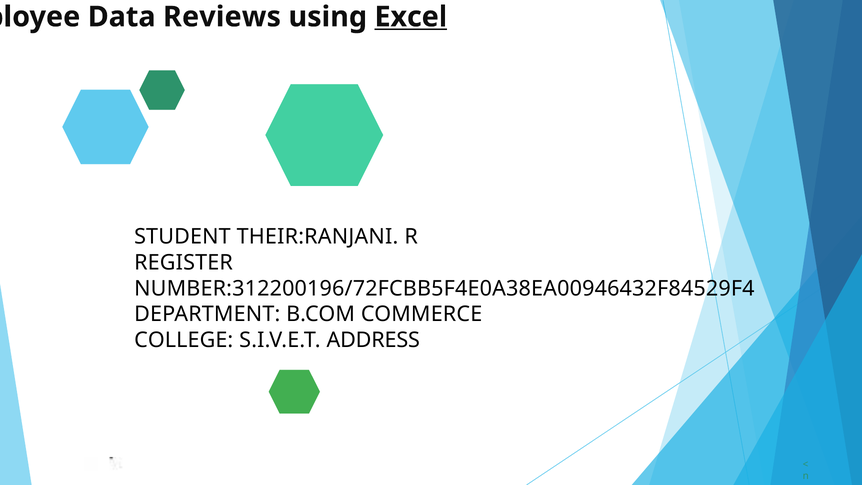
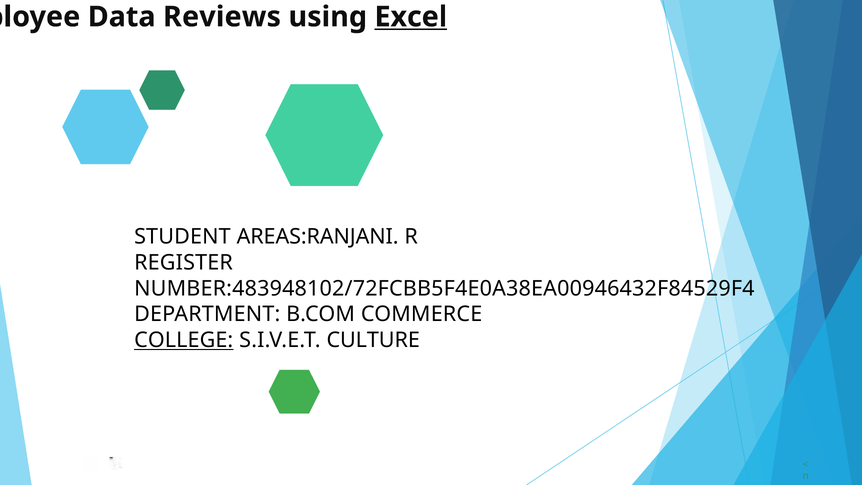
THEIR:RANJANI: THEIR:RANJANI -> AREAS:RANJANI (318, 237)
NUMBER:312200196/72FCBB5F4E0A38EA00946432F84529F4: NUMBER:312200196/72FCBB5F4E0A38EA00946432F84529F4 -> NUMBER:483948102/72FCBB5F4E0A38EA00946432F84529F4 (444, 288)
COLLEGE underline: none -> present (184, 340)
ADDRESS: ADDRESS -> CULTURE (373, 340)
